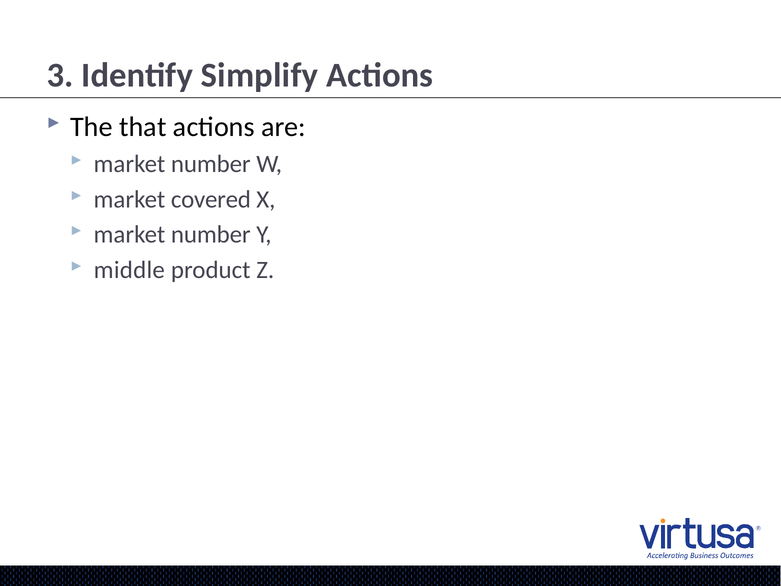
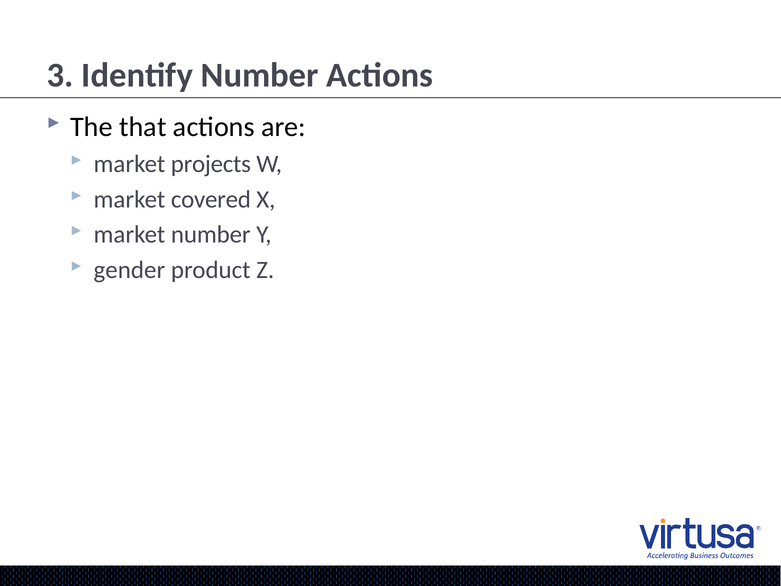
Identify Simplify: Simplify -> Number (260, 75)
number: number -> projects (211, 164)
middle: middle -> gender (129, 270)
